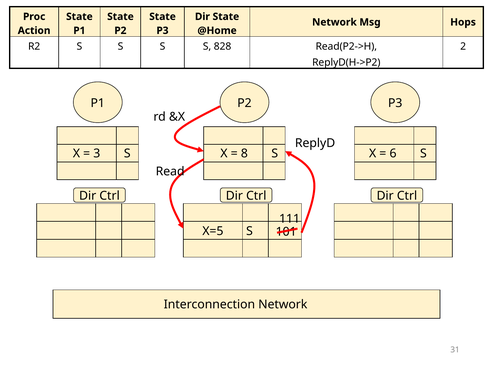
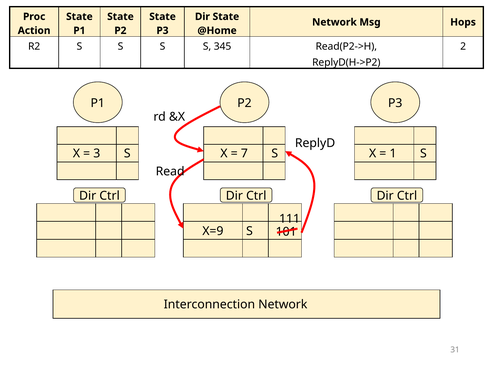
828: 828 -> 345 (223, 47)
8: 8 -> 7 (244, 154)
6: 6 -> 1 (393, 154)
X=5: X=5 -> X=9 (213, 231)
